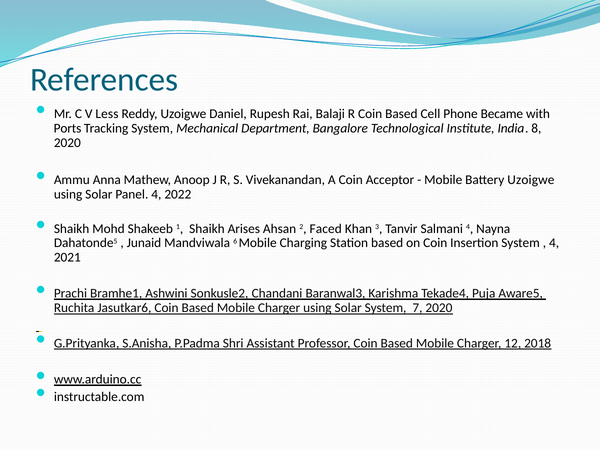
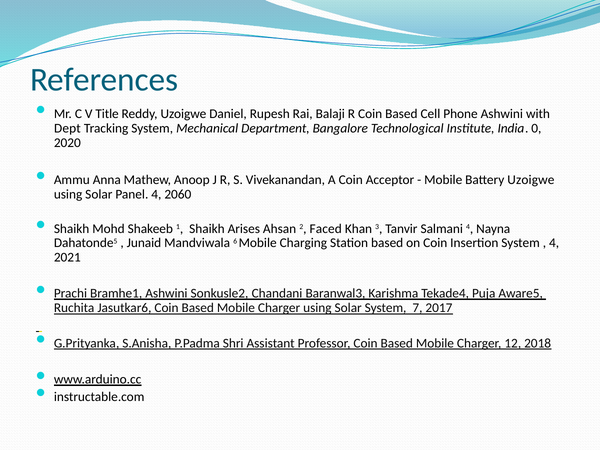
Less: Less -> Title (107, 114)
Phone Became: Became -> Ashwini (502, 114)
Ports: Ports -> Dept (67, 128)
8: 8 -> 0 (536, 128)
2022: 2022 -> 2060 (178, 194)
7 2020: 2020 -> 2017 (439, 308)
